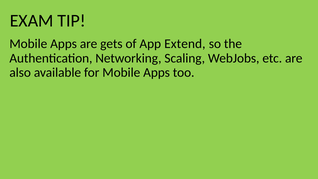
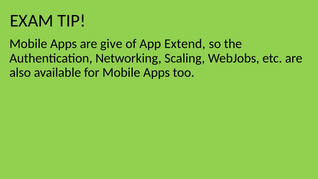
gets: gets -> give (111, 44)
